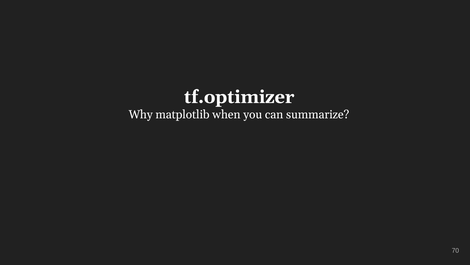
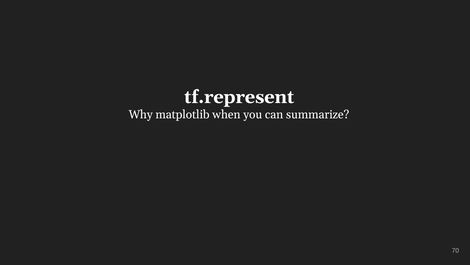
tf.optimizer: tf.optimizer -> tf.represent (239, 97)
